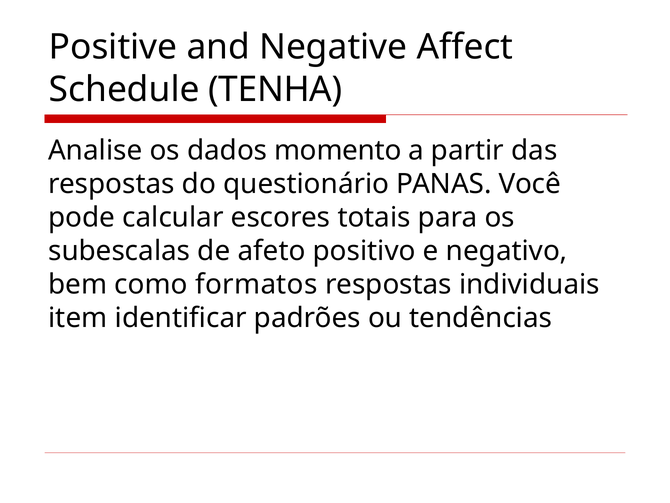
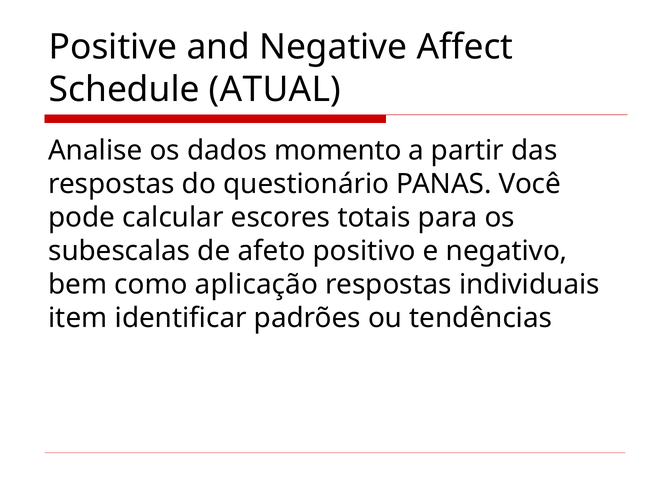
TENHA: TENHA -> ATUAL (275, 89)
formatos: formatos -> aplicação (256, 284)
